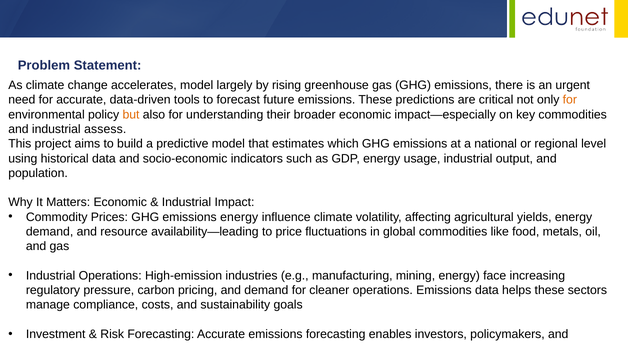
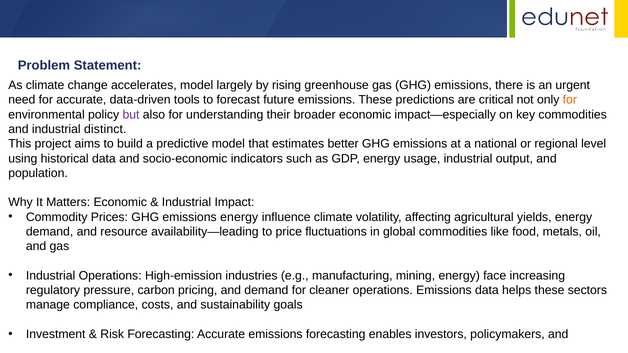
but colour: orange -> purple (131, 115)
assess: assess -> distinct (105, 129)
which: which -> better (343, 144)
